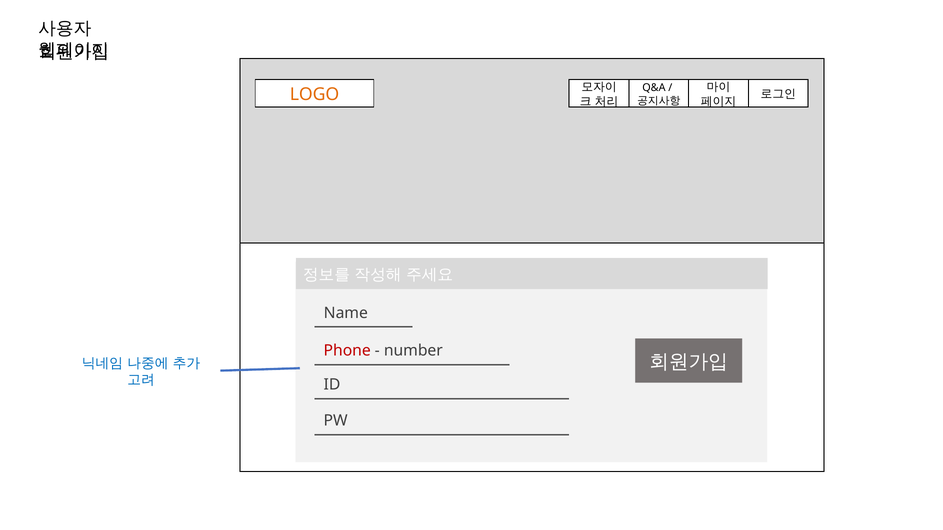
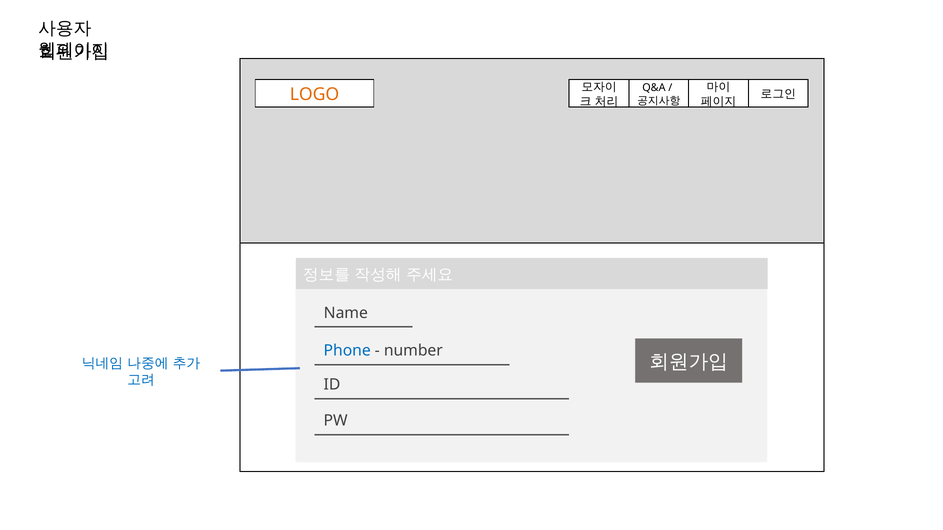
Phone colour: red -> blue (347, 351)
